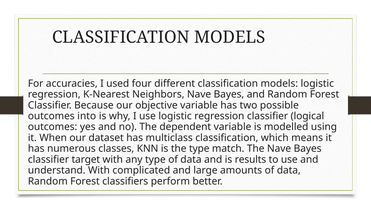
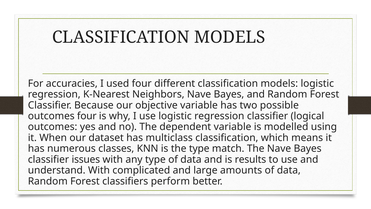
outcomes into: into -> four (87, 116)
target: target -> issues (86, 159)
